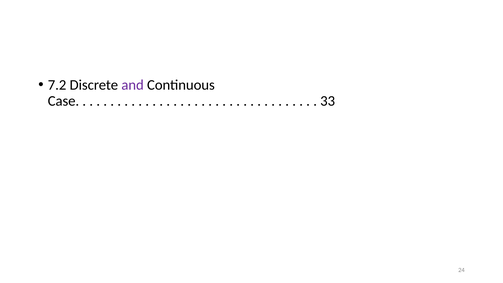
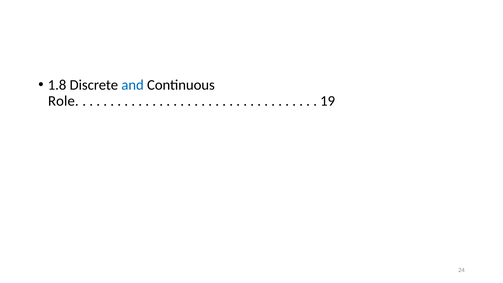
7.2: 7.2 -> 1.8 (57, 85)
and colour: purple -> blue (133, 85)
Case: Case -> Role (63, 101)
33: 33 -> 19 (328, 101)
